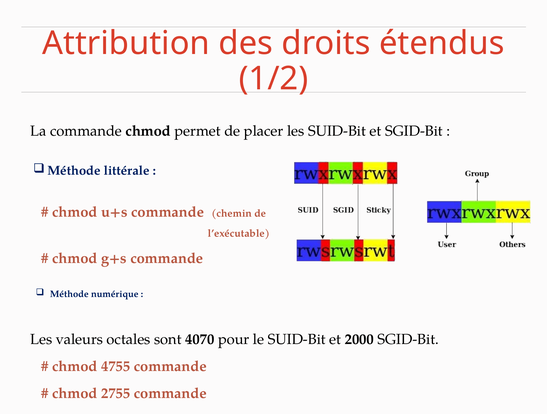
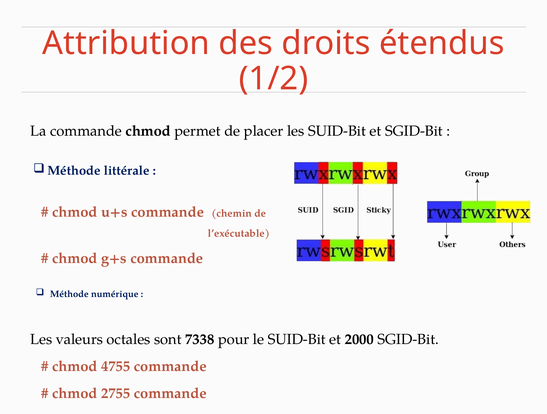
4070: 4070 -> 7338 (200, 339)
